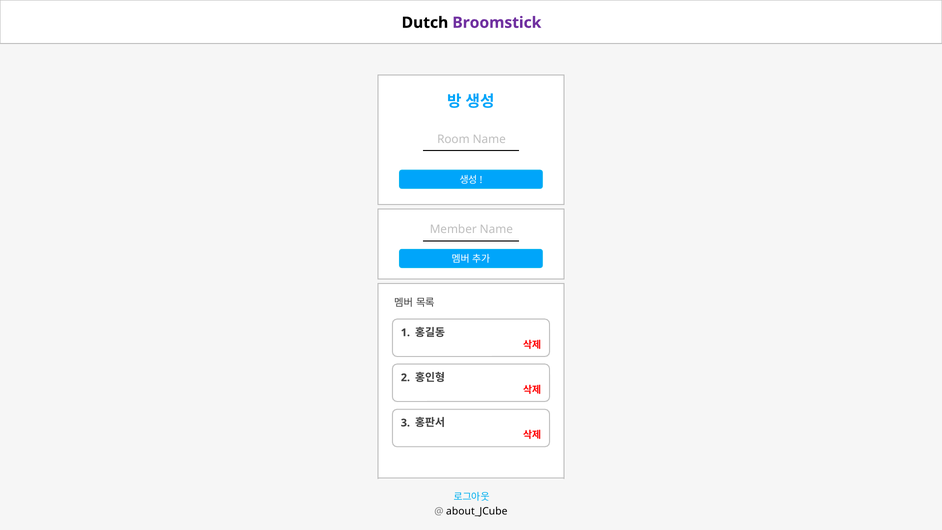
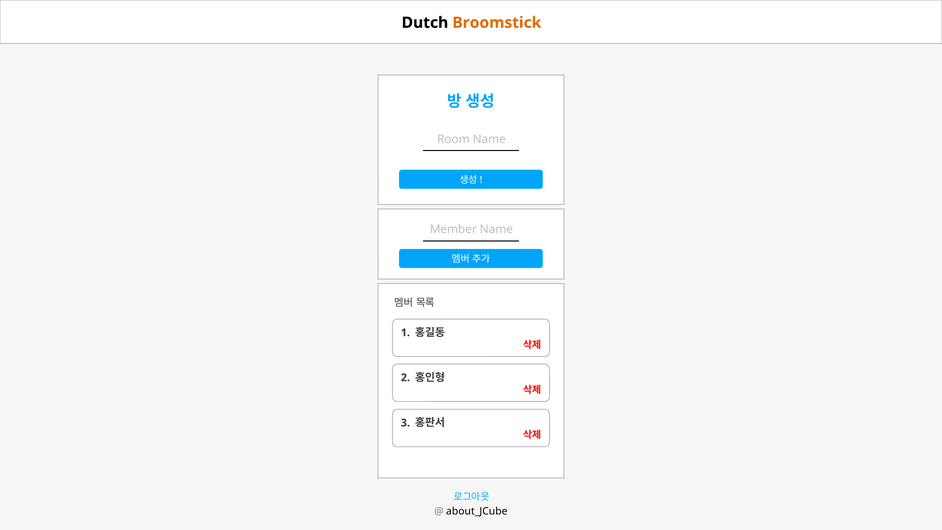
Broomstick colour: purple -> orange (497, 23)
